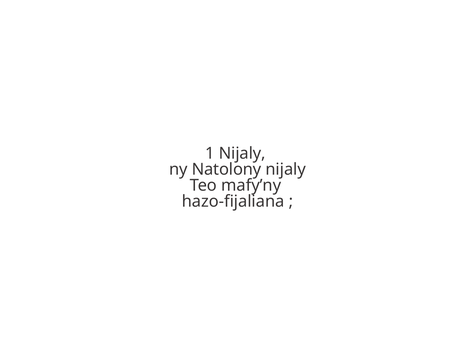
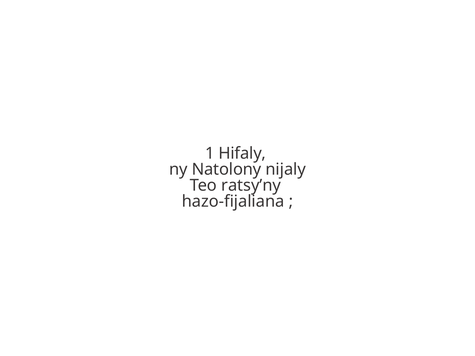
1 Nijaly: Nijaly -> Hifaly (242, 153)
mafy’ny: mafy’ny -> ratsy’ny (251, 185)
